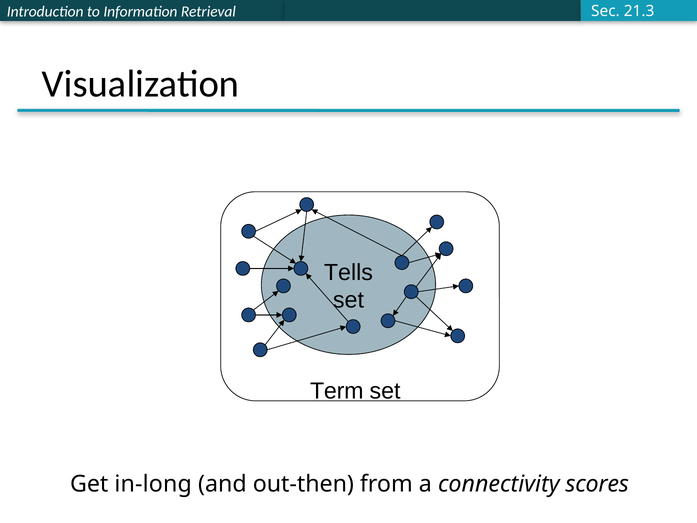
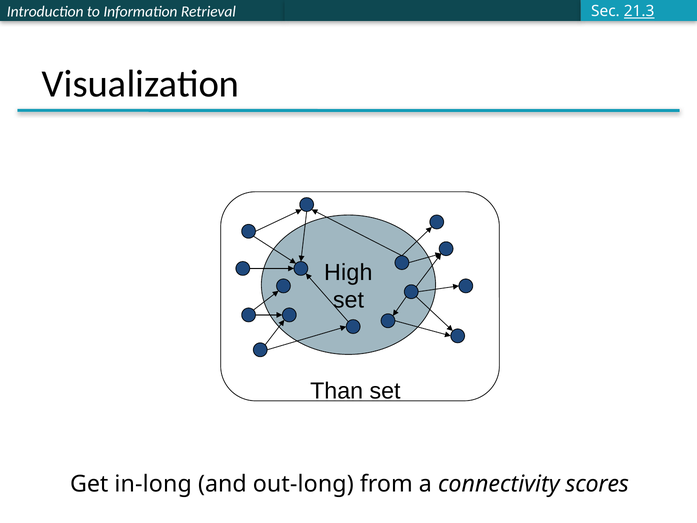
21.3 underline: none -> present (639, 11)
Tells: Tells -> High (348, 272)
Term: Term -> Than (337, 391)
out-then: out-then -> out-long (303, 484)
